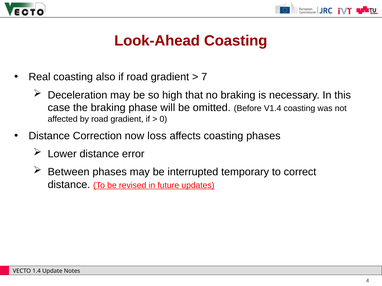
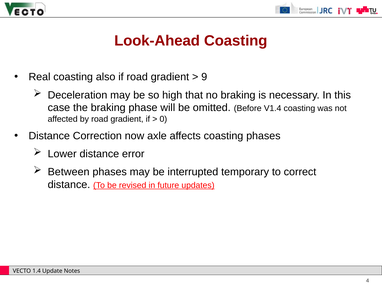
7: 7 -> 9 (204, 77)
loss: loss -> axle (157, 136)
